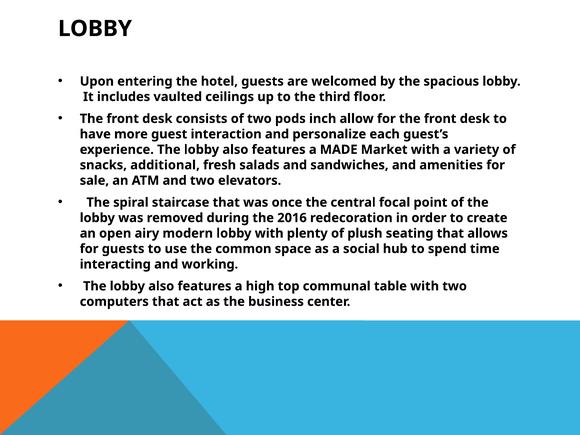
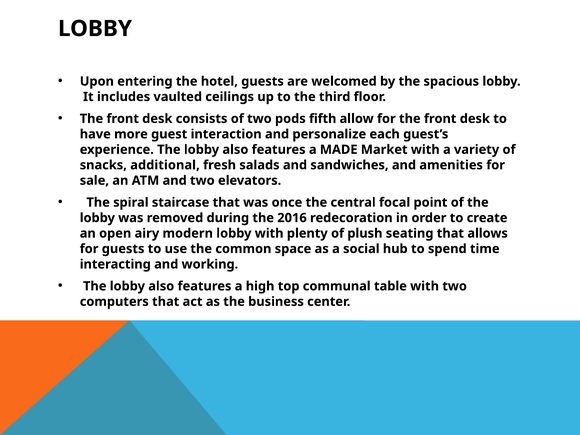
inch: inch -> fifth (323, 119)
